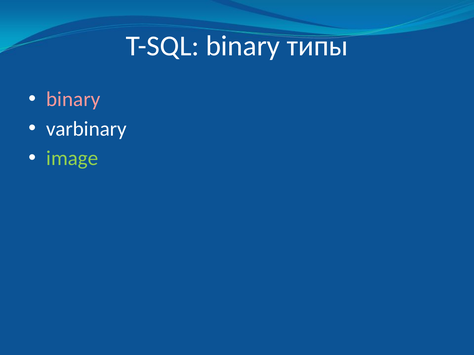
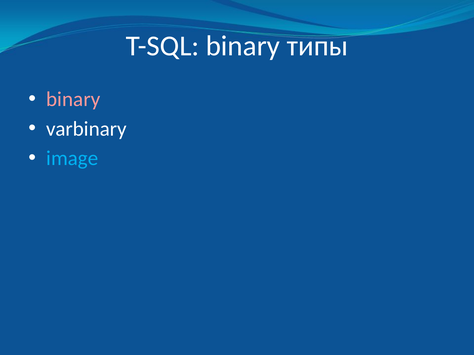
image colour: light green -> light blue (72, 158)
